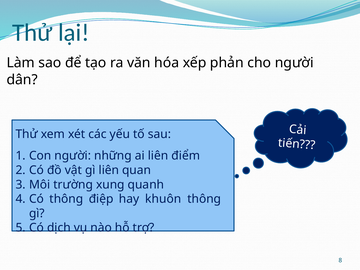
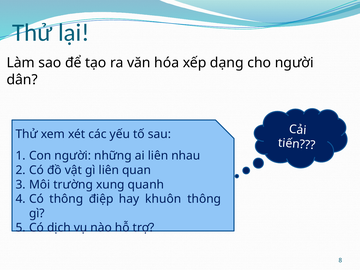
phản: phản -> dạng (227, 63)
điểm: điểm -> nhau (186, 156)
